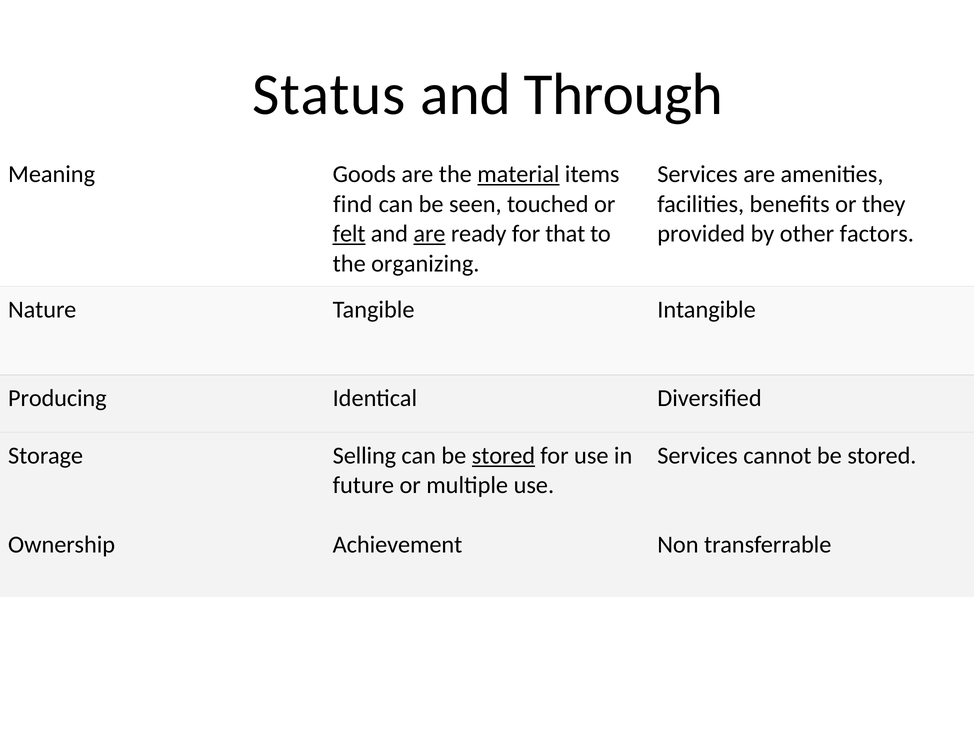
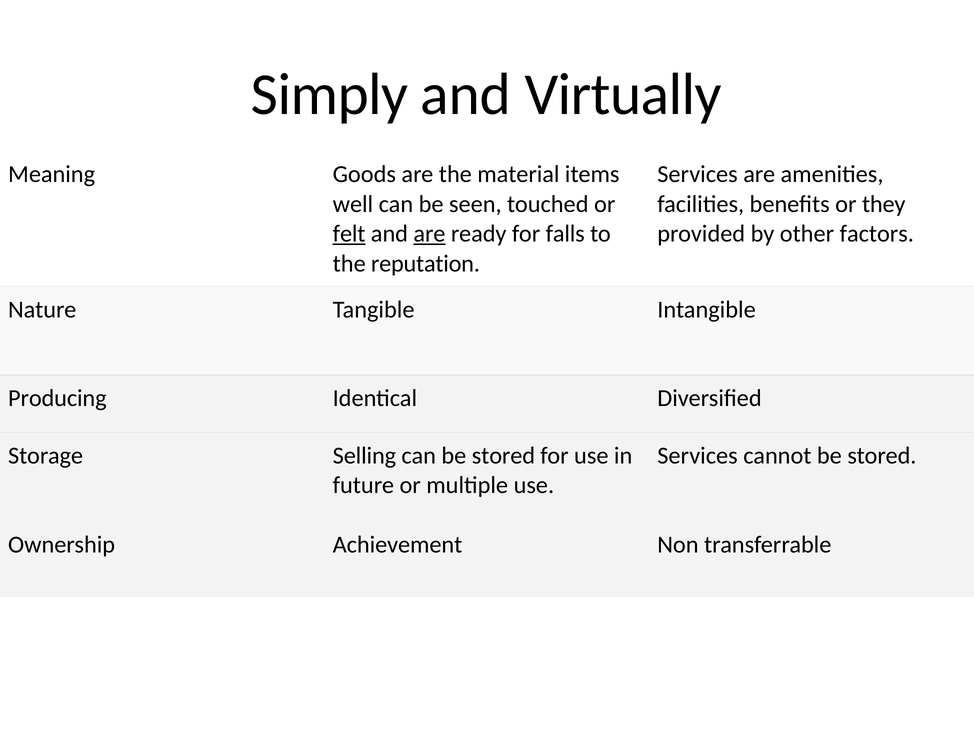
Status: Status -> Simply (330, 94)
Through: Through -> Virtually (623, 94)
material underline: present -> none (518, 174)
find: find -> well (353, 204)
that: that -> falls (565, 234)
organizing: organizing -> reputation (425, 263)
stored underline: present -> none (503, 455)
